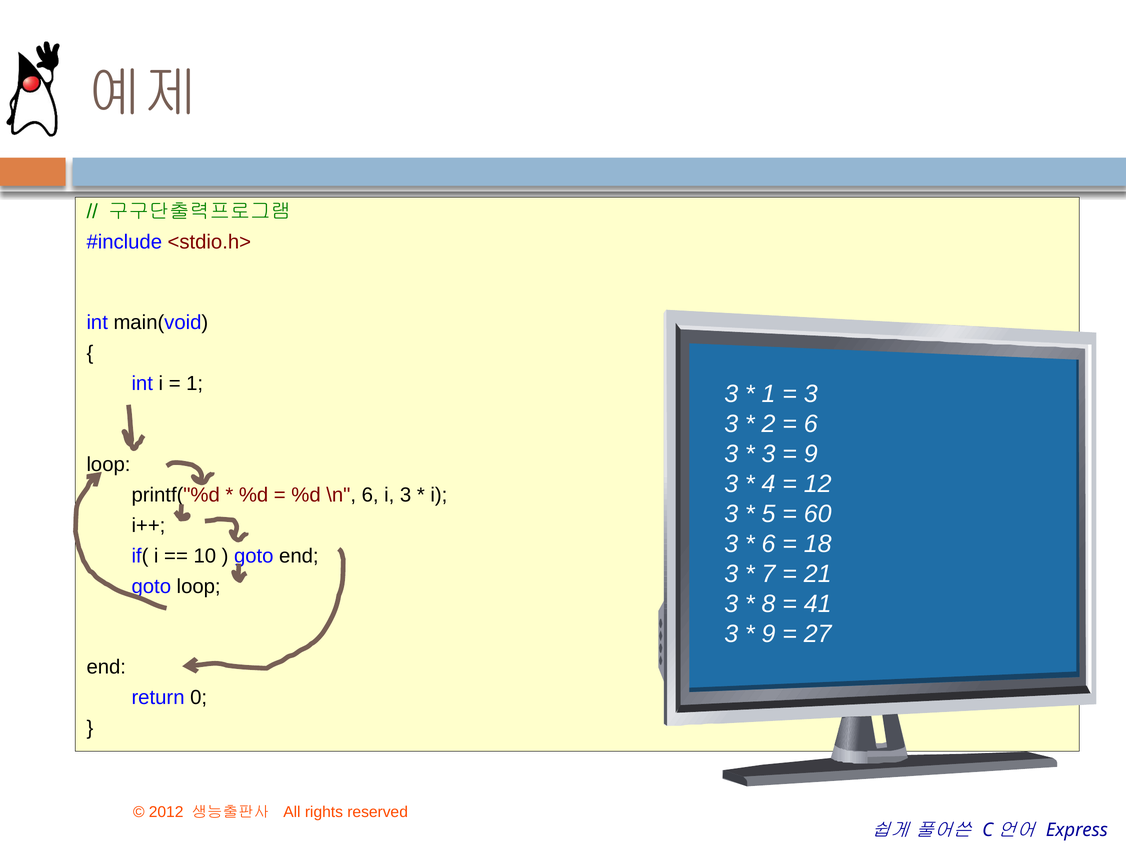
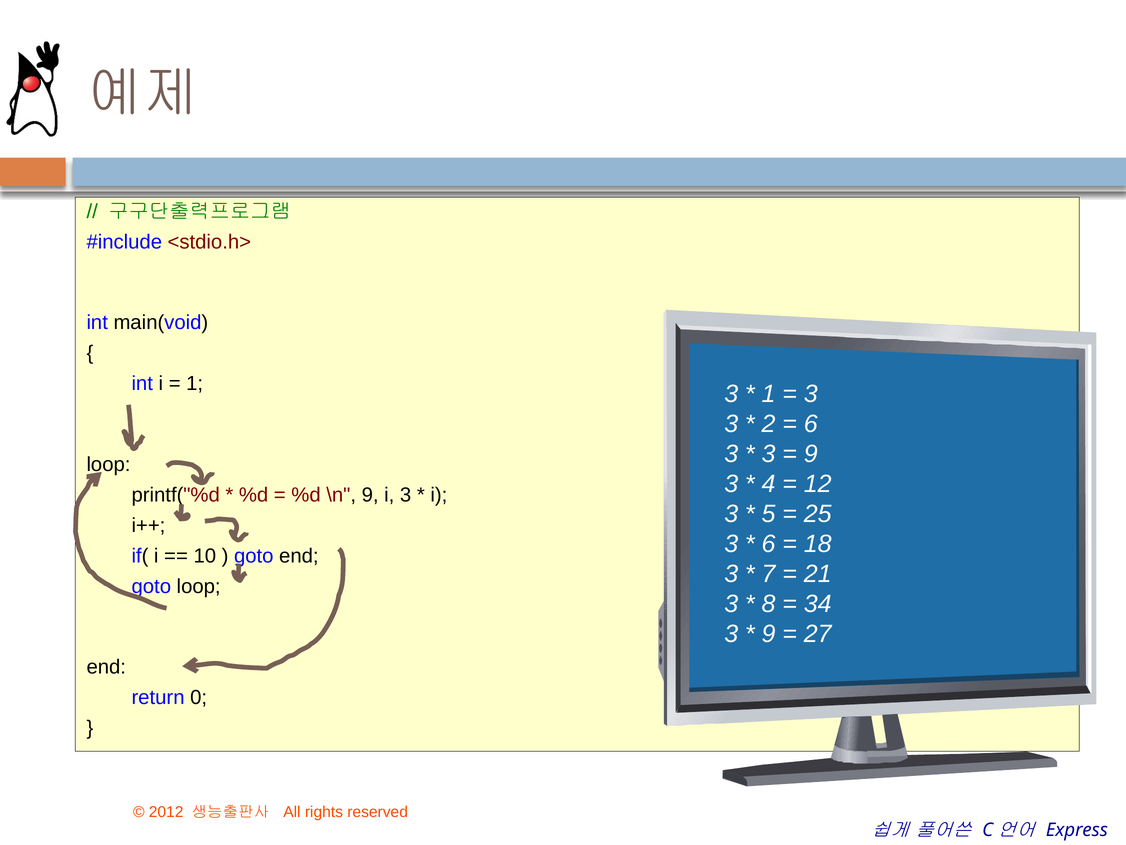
\n 6: 6 -> 9 (370, 495)
60: 60 -> 25 (818, 514)
41: 41 -> 34 (818, 604)
